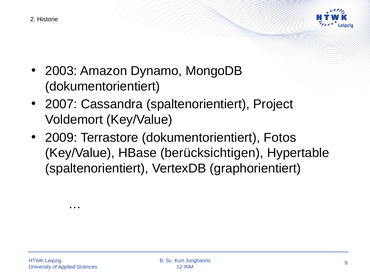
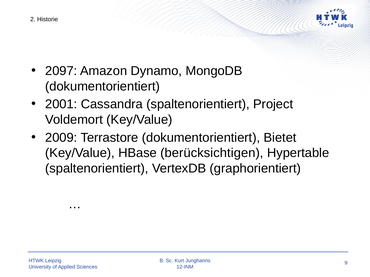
2003: 2003 -> 2097 (61, 71)
2007: 2007 -> 2001 (61, 104)
Fotos: Fotos -> Bietet (280, 138)
